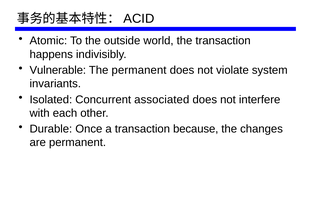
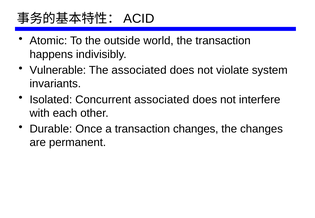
The permanent: permanent -> associated (139, 70)
transaction because: because -> changes (196, 129)
